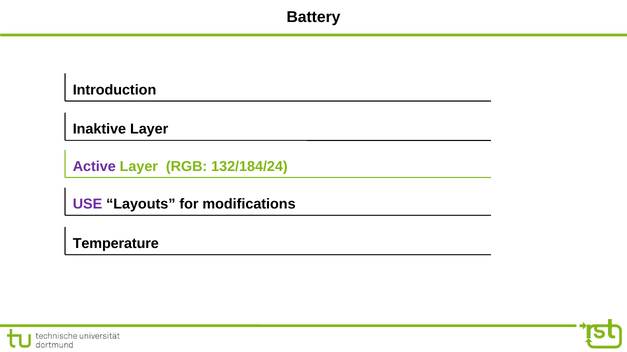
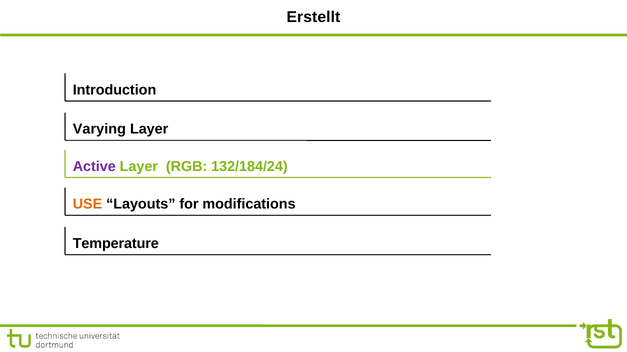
Battery: Battery -> Erstellt (313, 17)
Inaktive: Inaktive -> Varying (99, 130)
USE colour: purple -> orange (87, 205)
